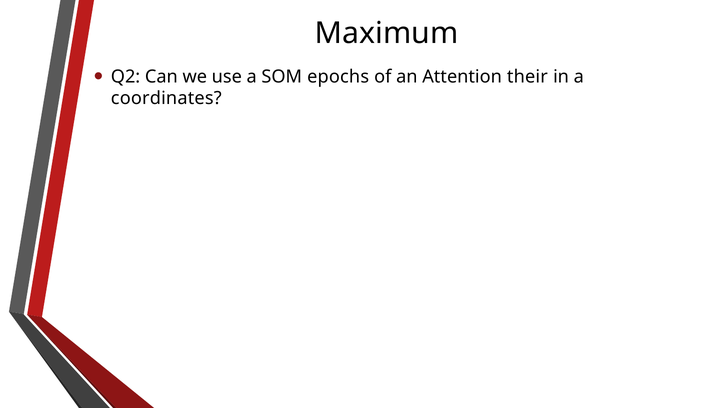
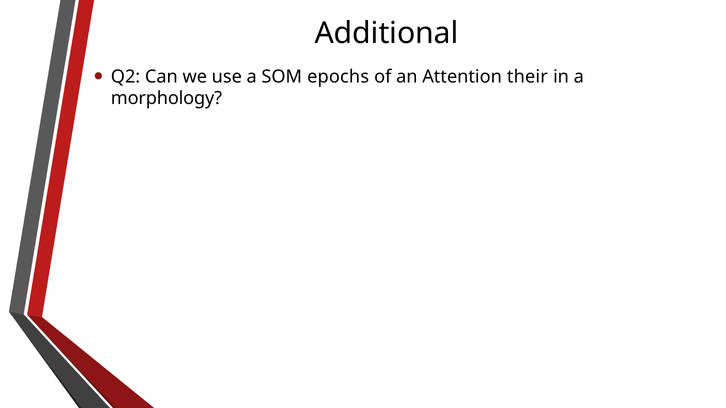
Maximum: Maximum -> Additional (387, 33)
coordinates: coordinates -> morphology (166, 99)
